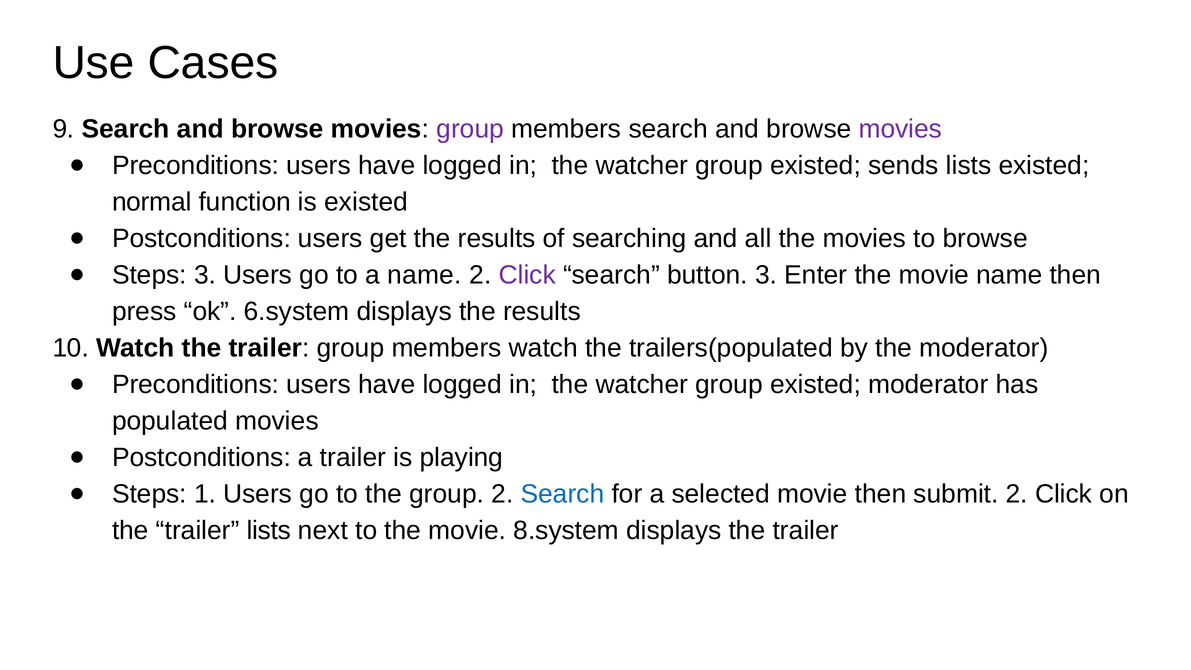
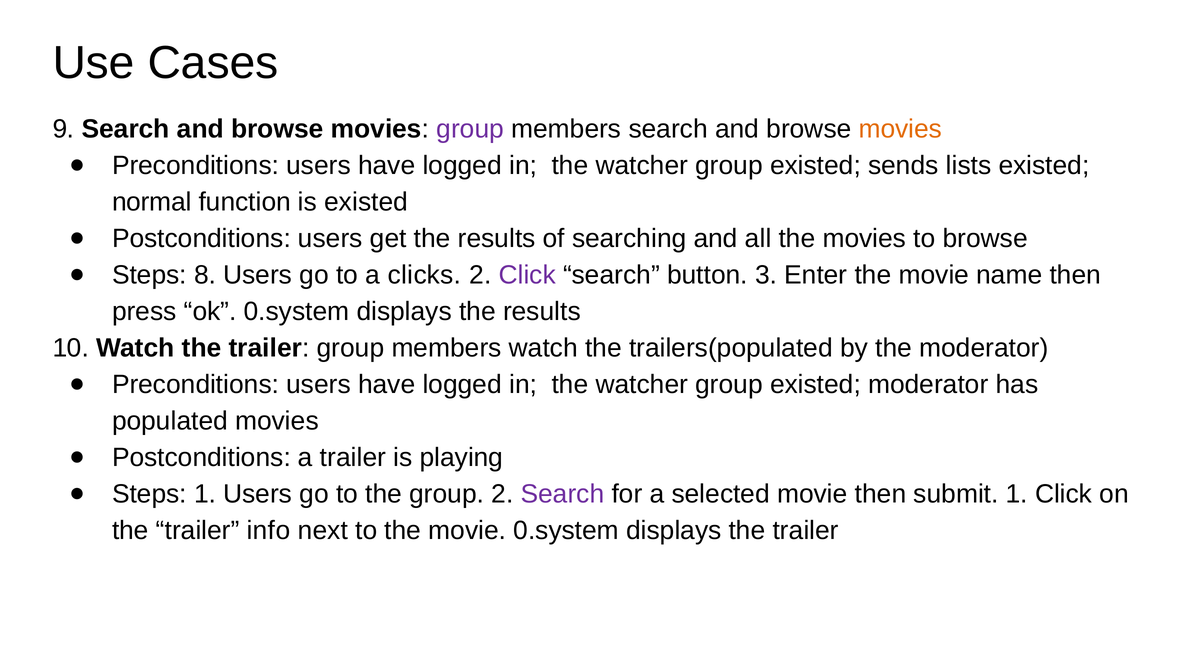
movies colour: purple -> orange (900, 129)
Steps 3: 3 -> 8 (205, 275)
a name: name -> clicks (425, 275)
ok 6.system: 6.system -> 0.system (297, 312)
Search colour: blue -> purple (563, 494)
submit 2: 2 -> 1 (1017, 494)
trailer lists: lists -> info (269, 531)
movie 8.system: 8.system -> 0.system (566, 531)
